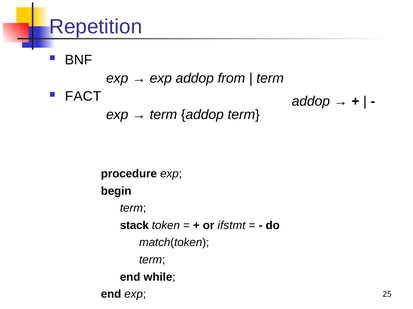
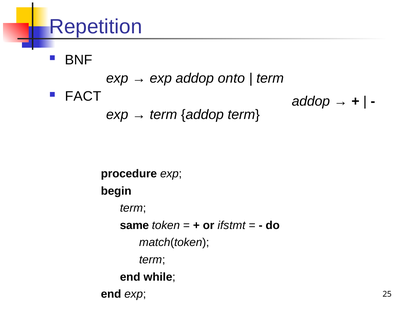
from: from -> onto (231, 78)
stack: stack -> same (134, 226)
